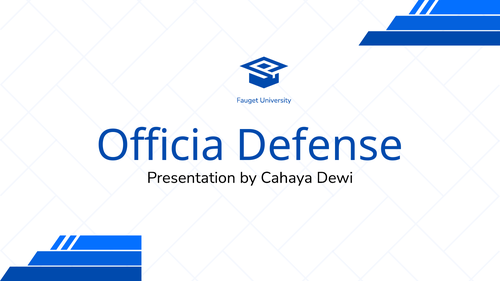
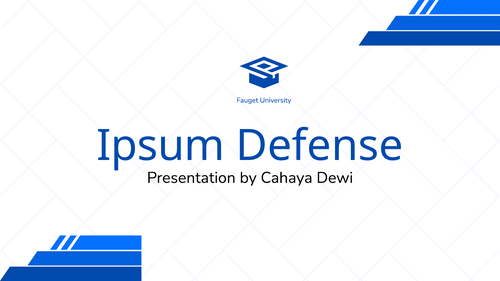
Officia: Officia -> Ipsum (161, 146)
